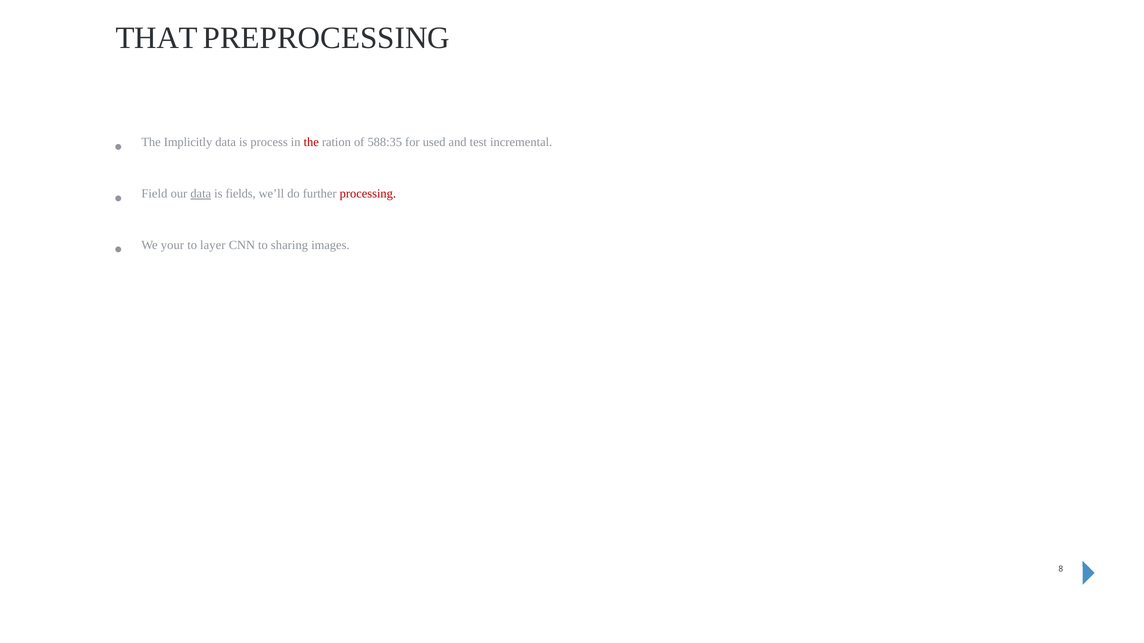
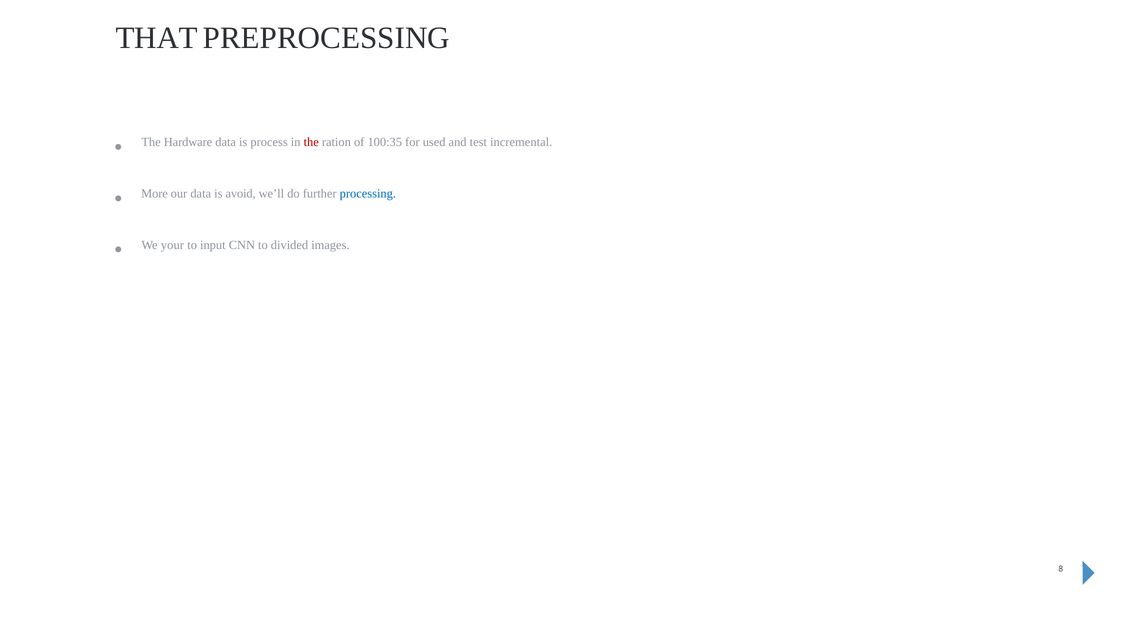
Implicitly: Implicitly -> Hardware (188, 142)
588:35: 588:35 -> 100:35 (385, 142)
Field: Field -> More (155, 194)
data underline: present -> none (201, 194)
fields: fields -> avoid (241, 194)
processing colour: red -> blue (368, 194)
layer: layer -> input (213, 245)
sharing: sharing -> divided (290, 245)
